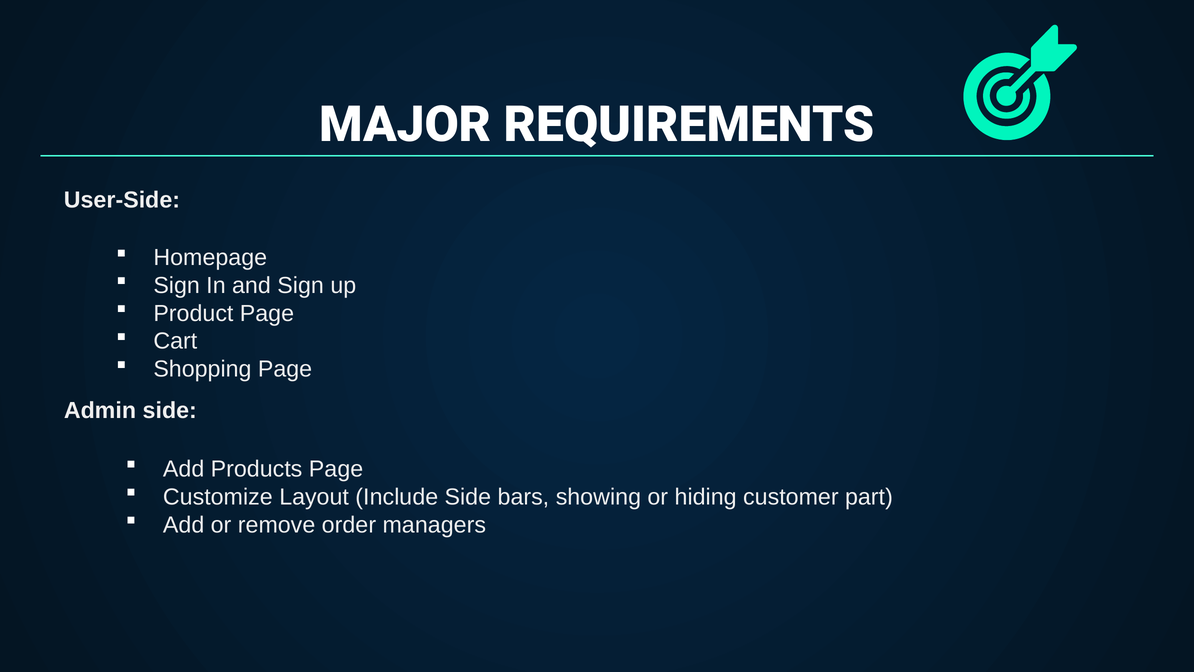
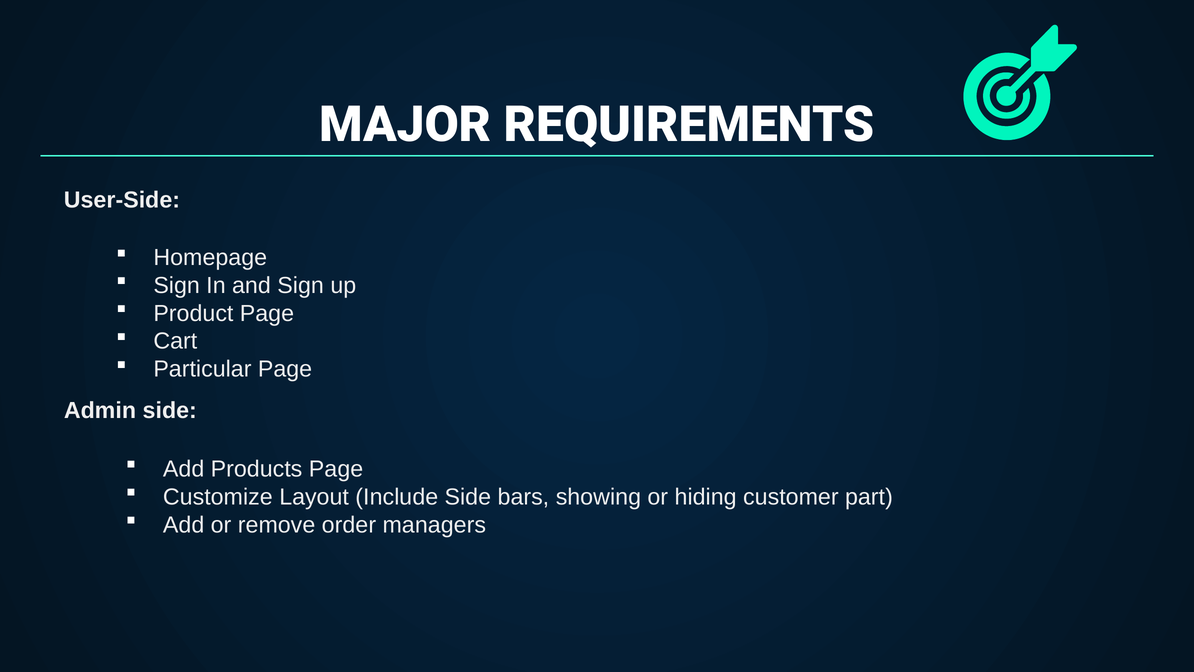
Shopping: Shopping -> Particular (202, 369)
